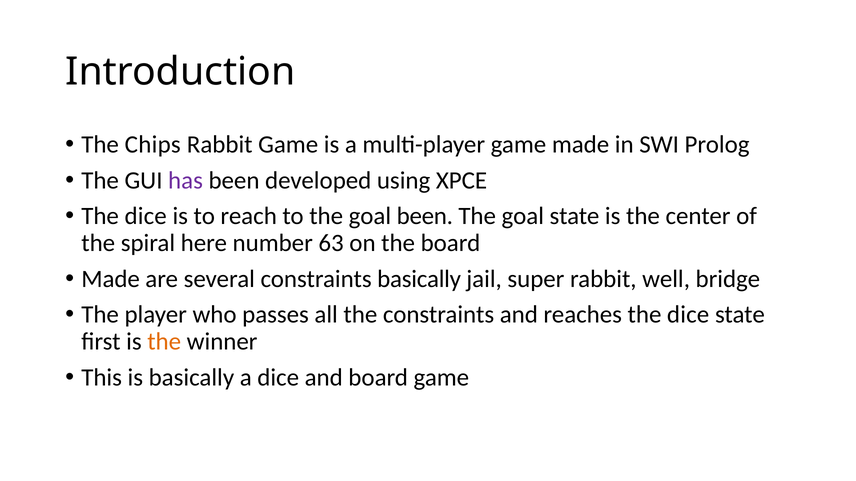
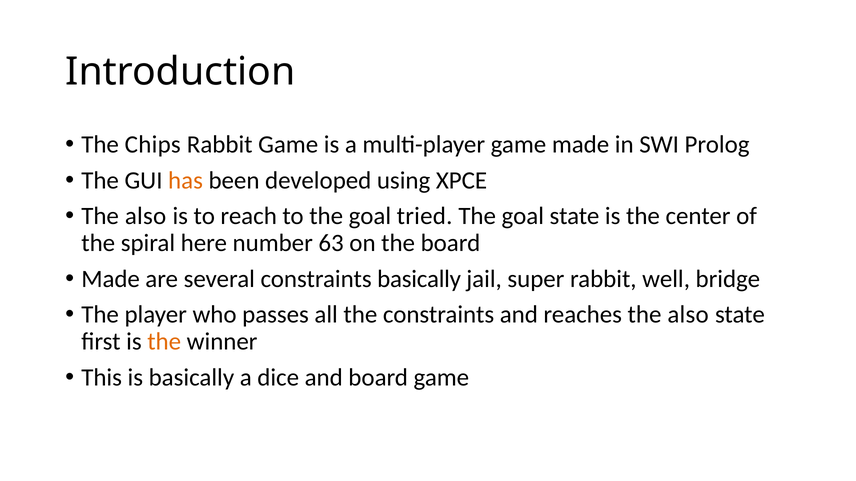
has colour: purple -> orange (186, 181)
dice: dice -> also (146, 216)
goal been: been -> tried (425, 216)
reaches the dice: dice -> also (688, 315)
